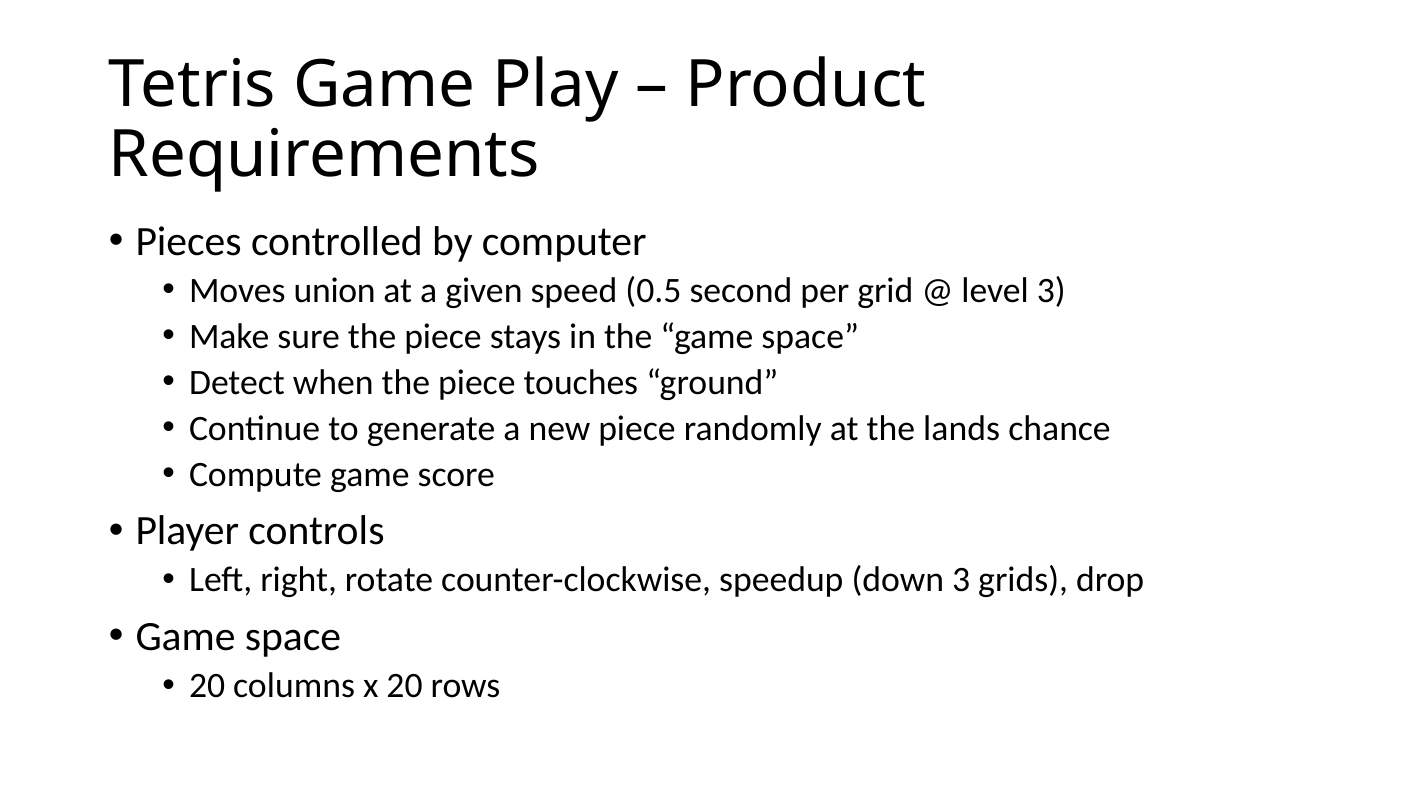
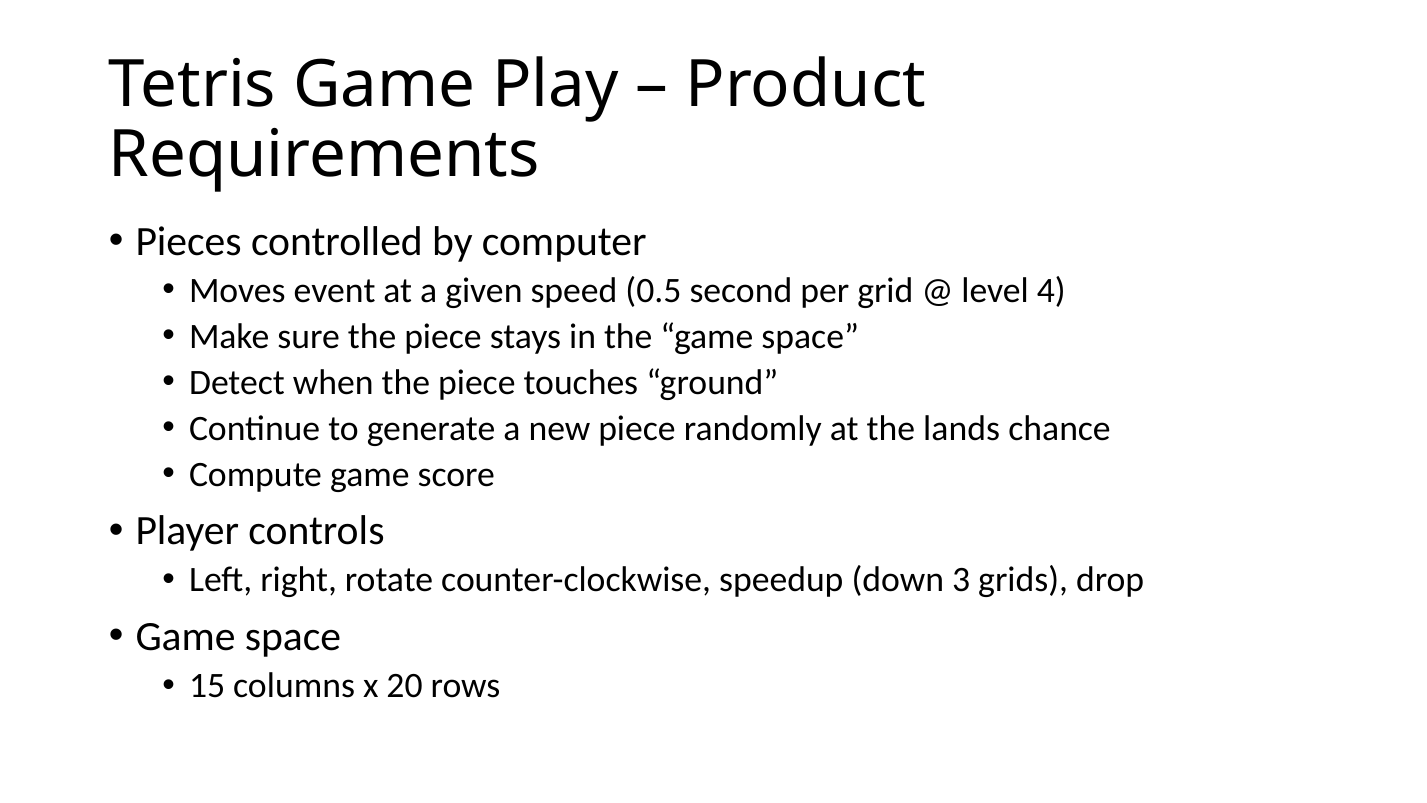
union: union -> event (335, 290)
level 3: 3 -> 4 (1051, 290)
20: 20 -> 15 (207, 686)
